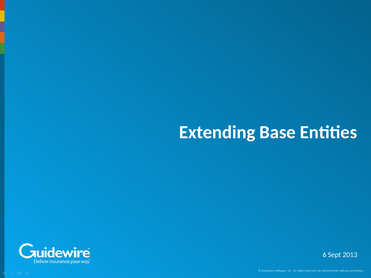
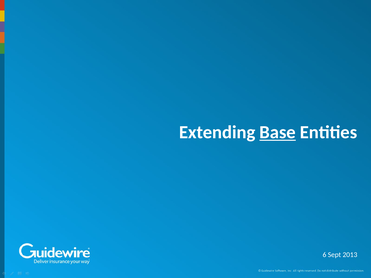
Base underline: none -> present (278, 132)
